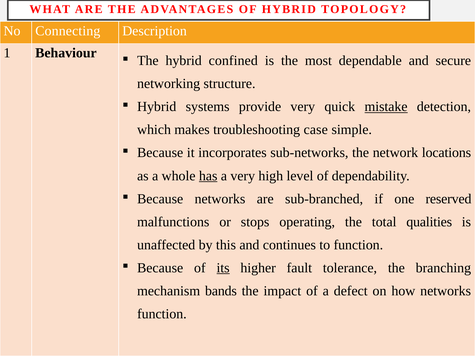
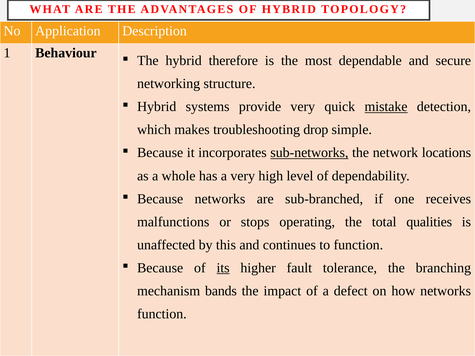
Connecting: Connecting -> Application (68, 31)
confined: confined -> therefore (233, 61)
case: case -> drop (316, 130)
sub-networks underline: none -> present (309, 153)
has underline: present -> none (208, 176)
reserved: reserved -> receives (448, 199)
